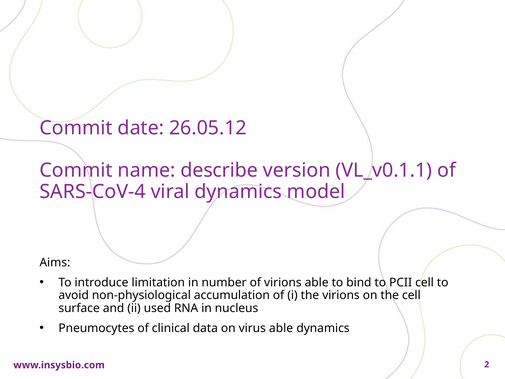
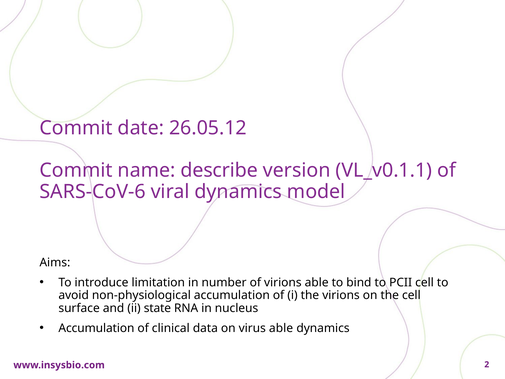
SARS-CoV-4: SARS-CoV-4 -> SARS-CoV-6 (93, 192)
used: used -> state (157, 308)
Pneumocytes: Pneumocytes -> Accumulation (96, 328)
